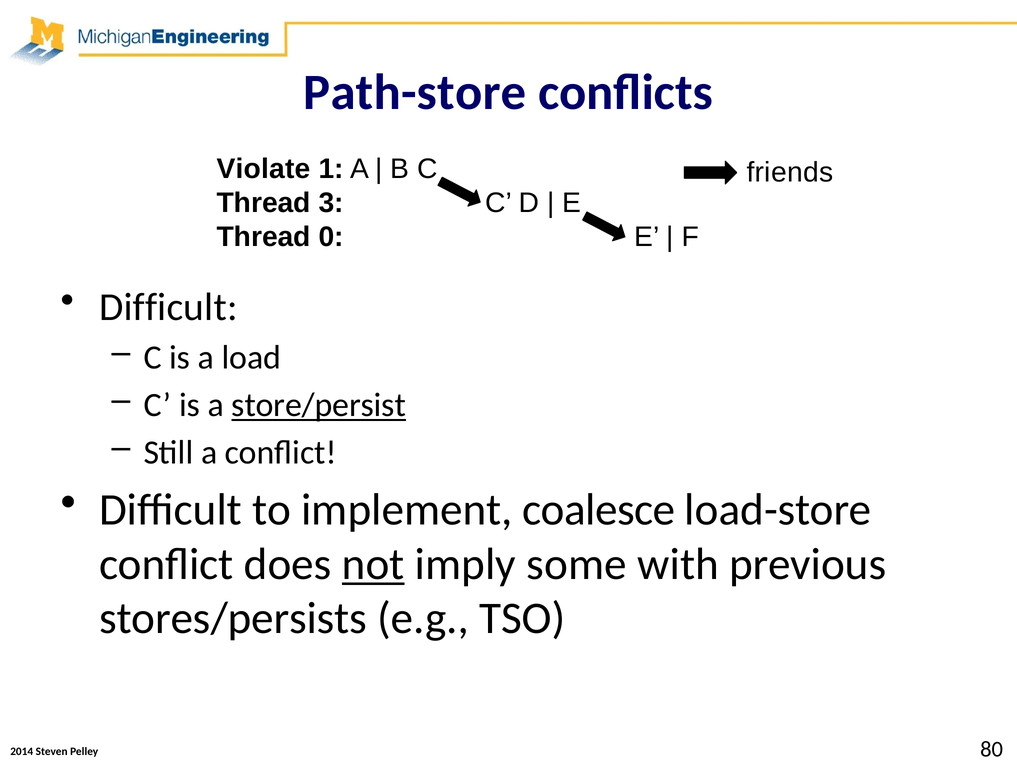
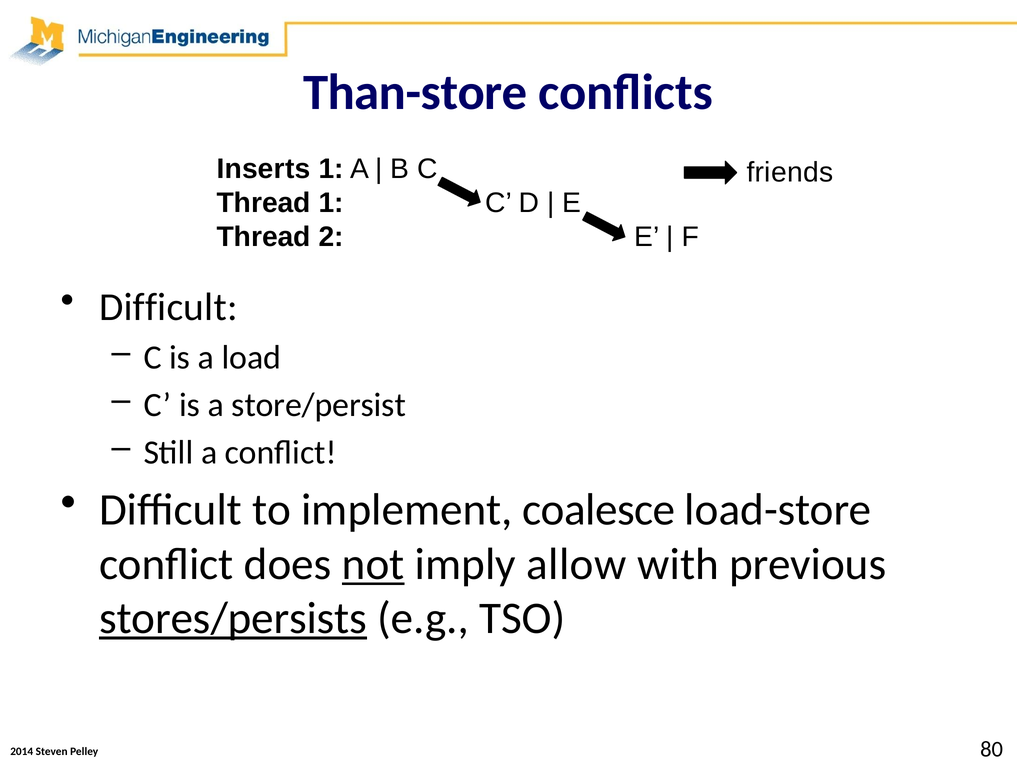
Path-store: Path-store -> Than-store (415, 93)
Violate: Violate -> Inserts (264, 169)
Thread 3: 3 -> 1 (331, 203)
0: 0 -> 2 (331, 237)
store/persist underline: present -> none (319, 405)
some: some -> allow (576, 564)
stores/persists underline: none -> present (233, 618)
